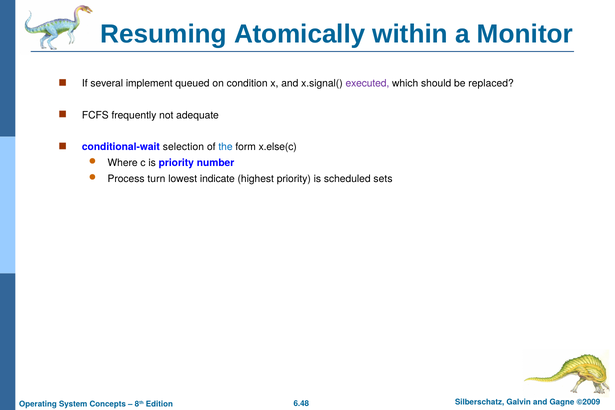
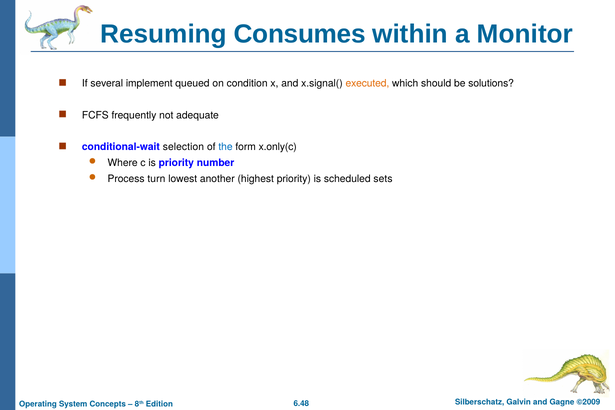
Atomically: Atomically -> Consumes (300, 34)
executed colour: purple -> orange (367, 84)
replaced: replaced -> solutions (491, 84)
x.else(c: x.else(c -> x.only(c (278, 147)
indicate: indicate -> another (217, 179)
